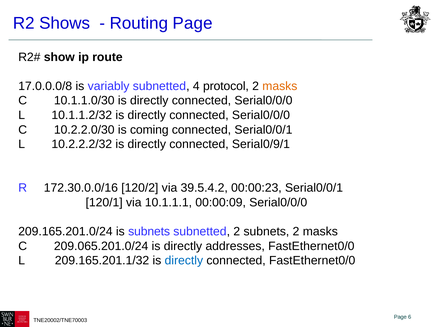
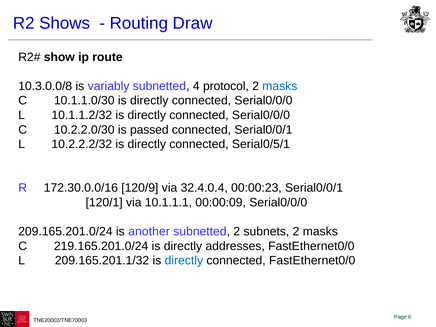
Routing Page: Page -> Draw (193, 23)
17.0.0.0/8: 17.0.0.0/8 -> 10.3.0.0/8 (45, 86)
masks colour: orange -> blue (280, 86)
coming: coming -> passed (149, 130)
Serial0/9/1: Serial0/9/1 -> Serial0/5/1 (261, 144)
120/2: 120/2 -> 120/9 (140, 188)
39.5.4.2: 39.5.4.2 -> 32.4.0.4 (204, 188)
is subnets: subnets -> another (149, 231)
209.065.201.0/24: 209.065.201.0/24 -> 219.165.201.0/24 (101, 246)
